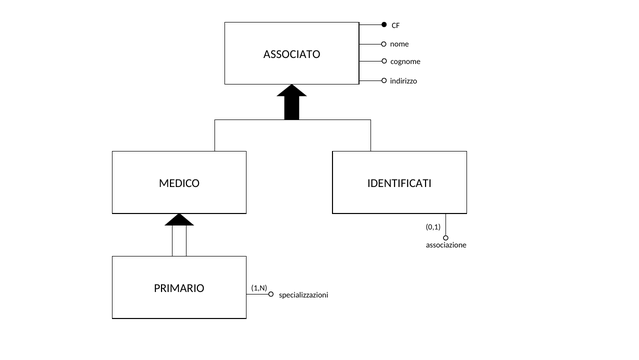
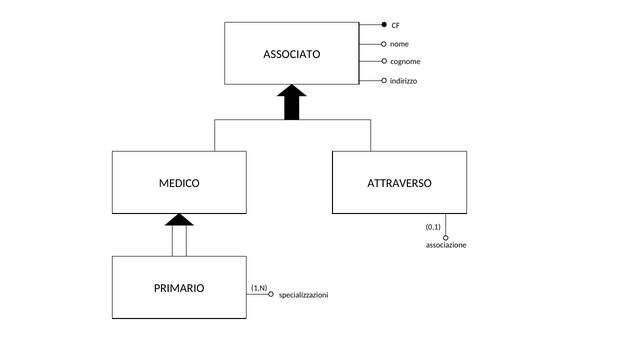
IDENTIFICATI: IDENTIFICATI -> ATTRAVERSO (400, 183)
